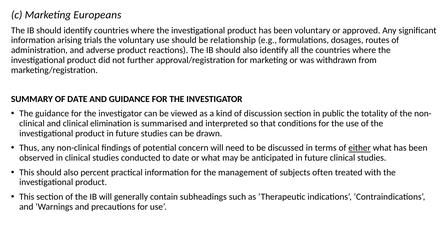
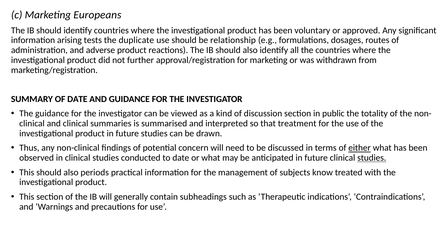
trials: trials -> tests (93, 40)
the voluntary: voluntary -> duplicate (136, 40)
elimination: elimination -> summaries (111, 124)
conditions: conditions -> treatment (297, 124)
studies underline: none -> present (372, 158)
percent: percent -> periods (95, 172)
often: often -> know (323, 172)
